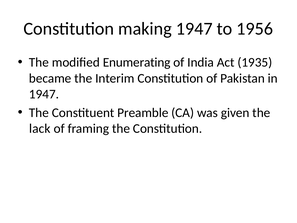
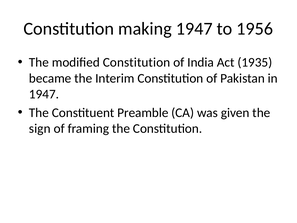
modified Enumerating: Enumerating -> Constitution (137, 62)
lack: lack -> sign (40, 128)
